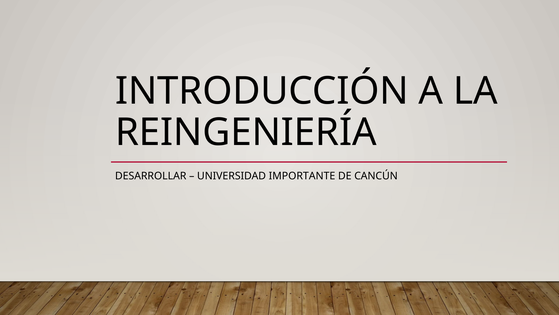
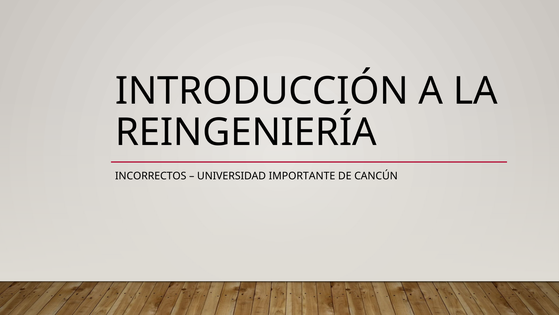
DESARROLLAR: DESARROLLAR -> INCORRECTOS (151, 176)
